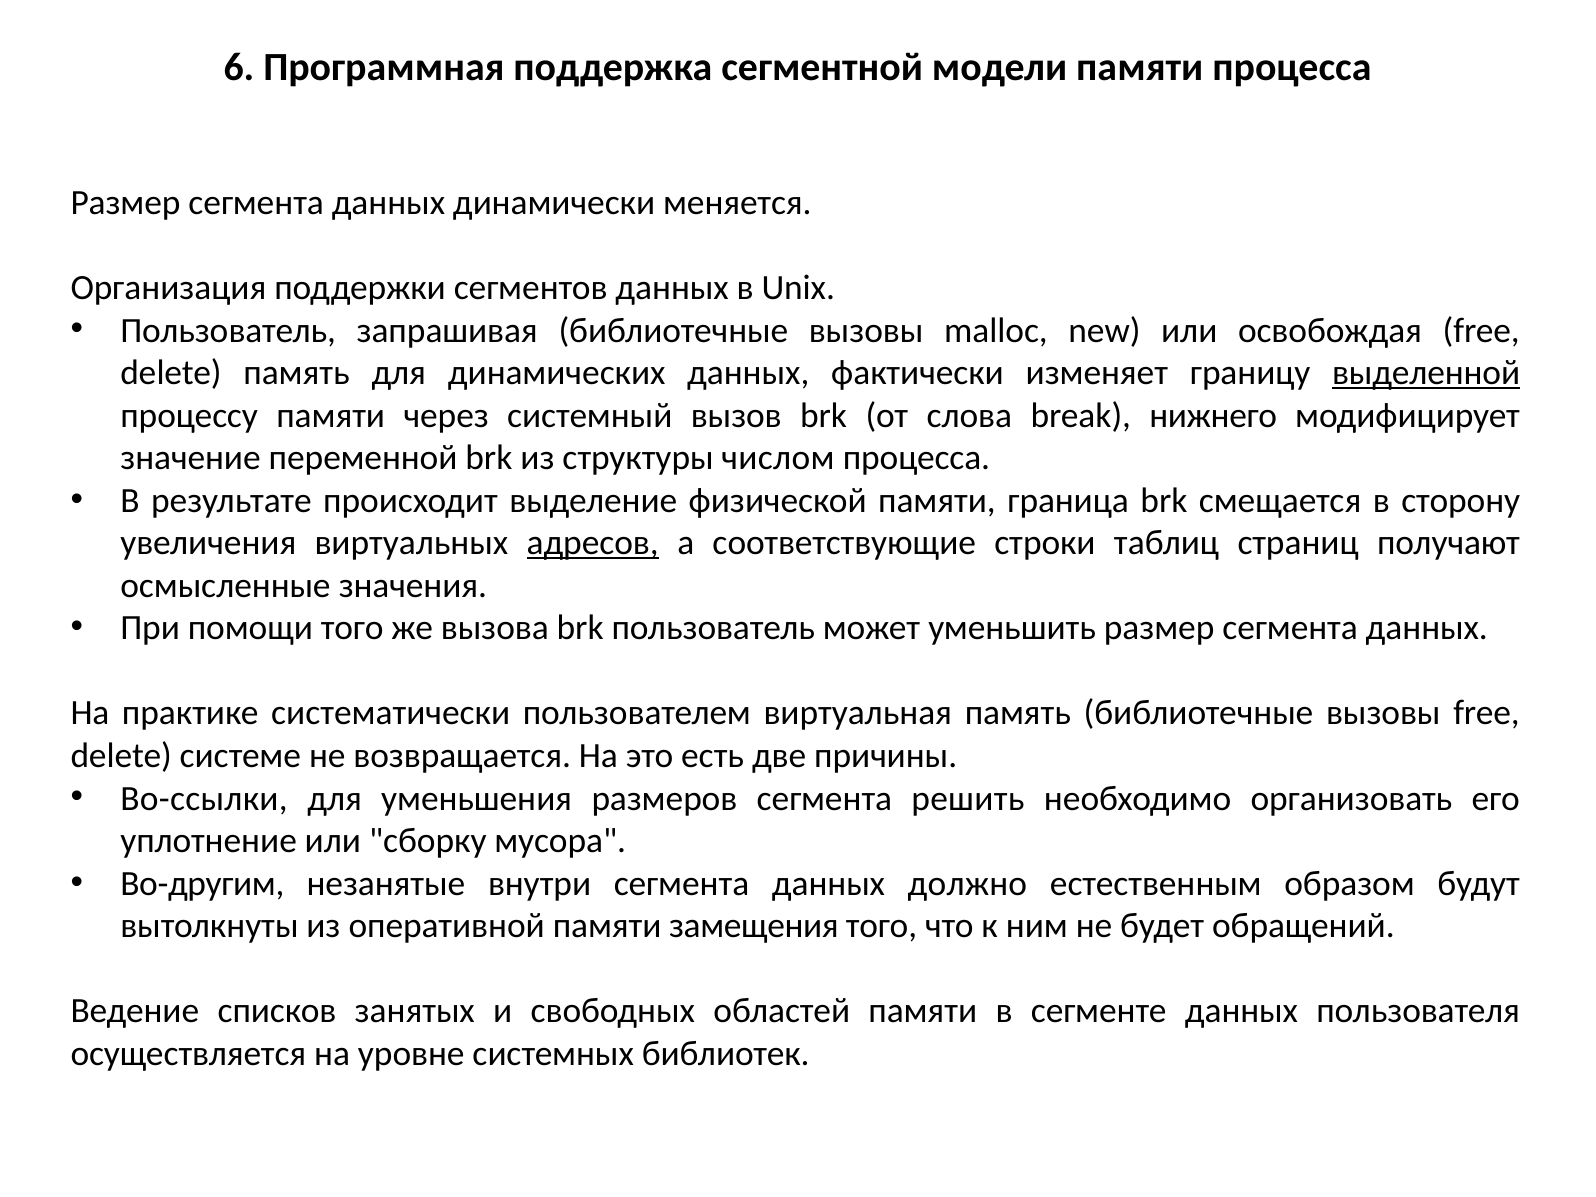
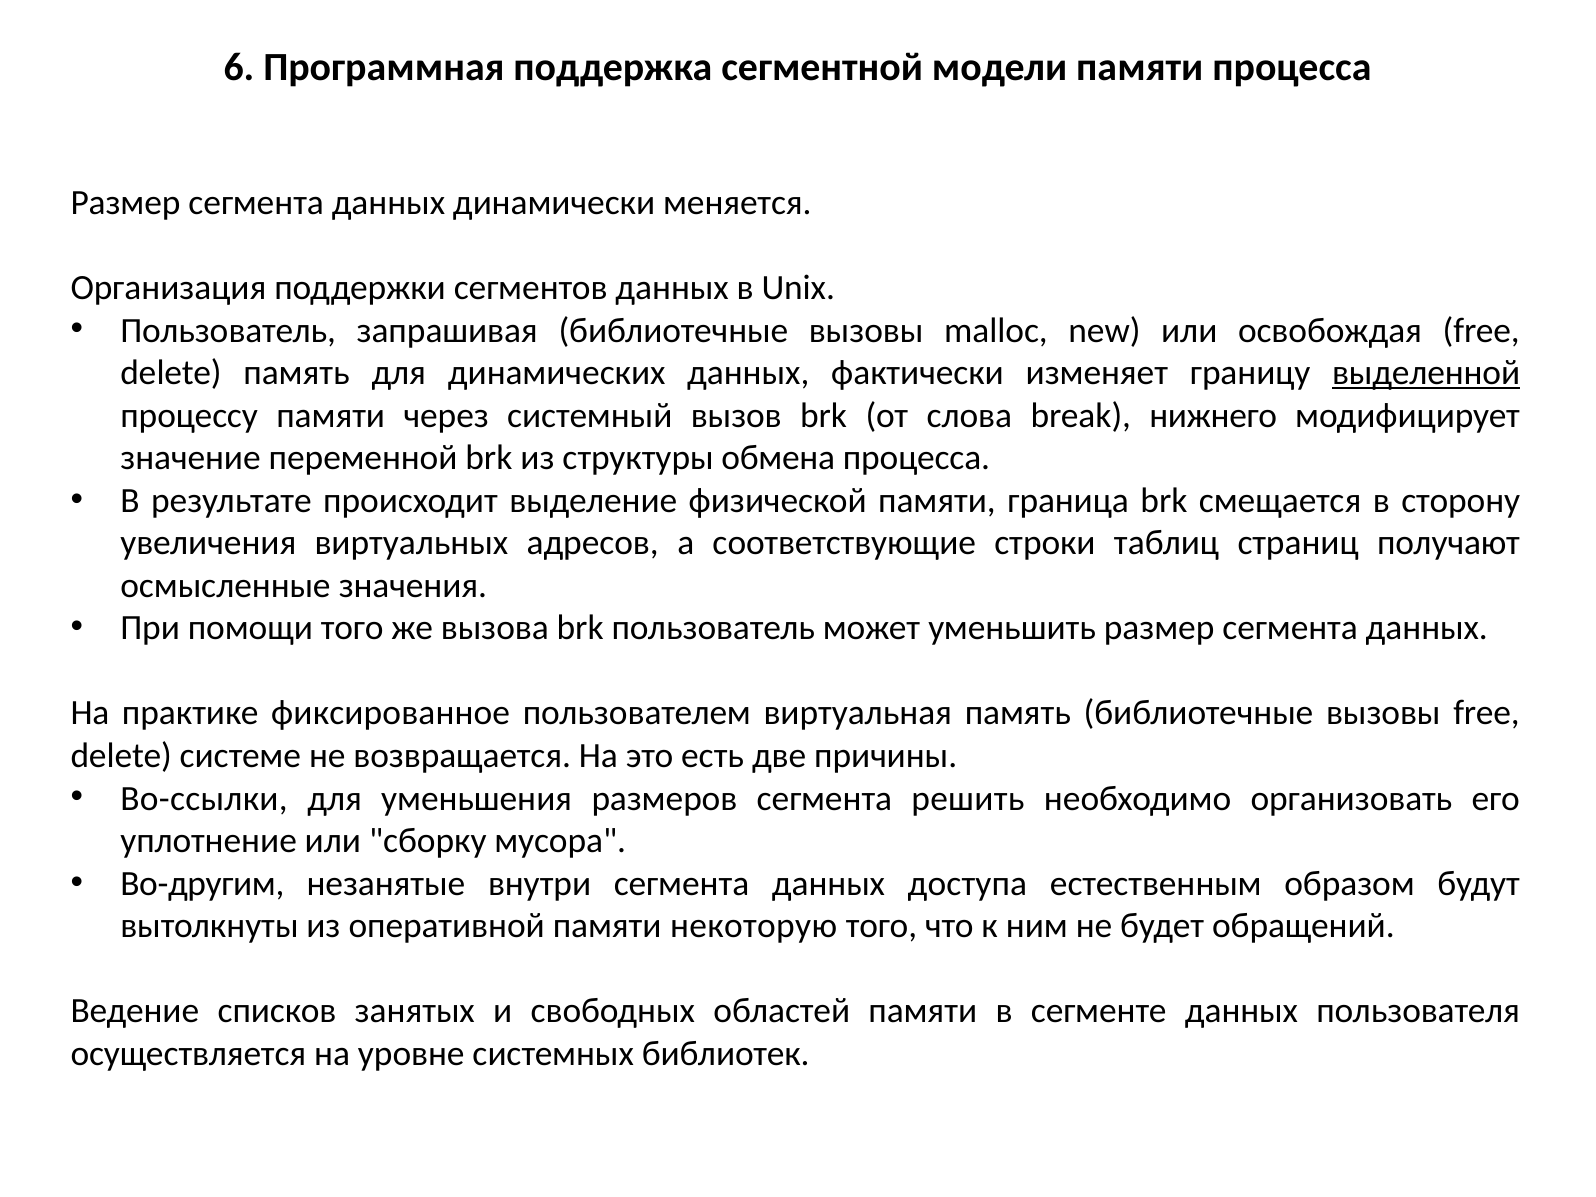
числом: числом -> обмена (778, 458)
адресов underline: present -> none (593, 543)
систематически: систематически -> фиксированное (391, 713)
должно: должно -> доступа (967, 883)
замещения: замещения -> некоторую (754, 926)
